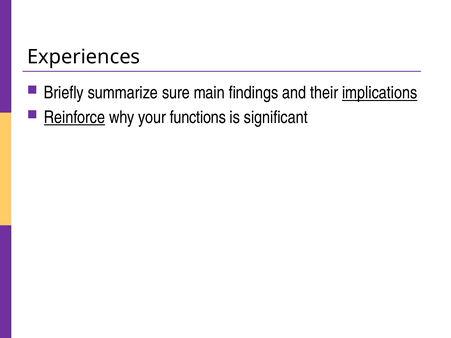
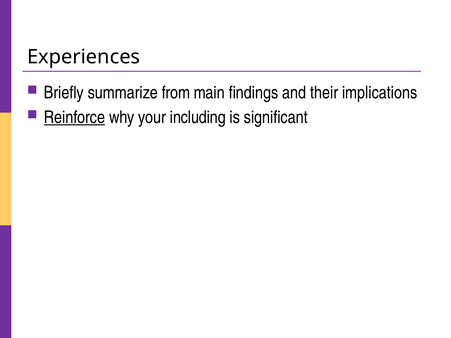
sure: sure -> from (176, 93)
implications underline: present -> none (380, 93)
functions: functions -> including (198, 118)
